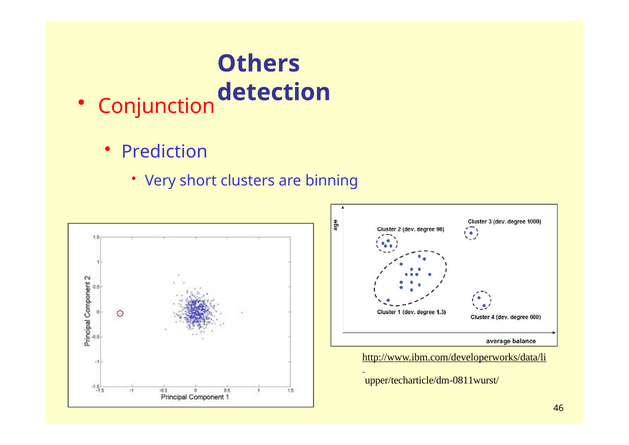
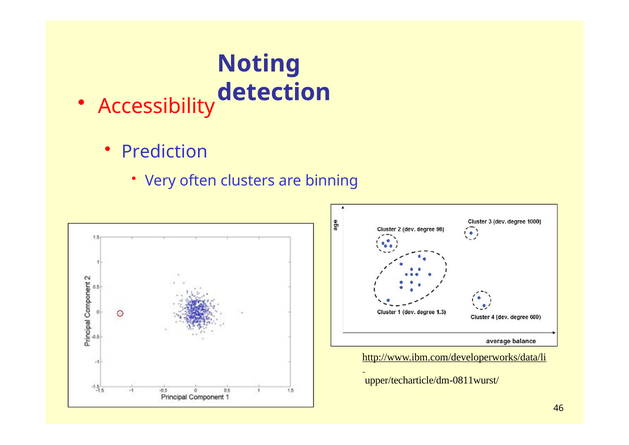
Others: Others -> Noting (259, 64)
Conjunction: Conjunction -> Accessibility (156, 106)
short: short -> often (198, 181)
